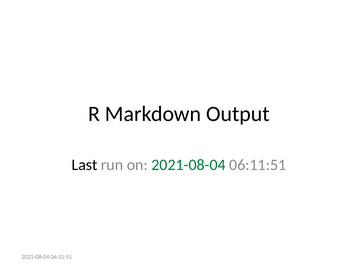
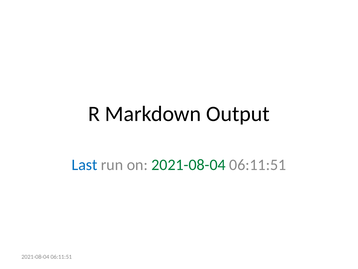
Last colour: black -> blue (84, 165)
